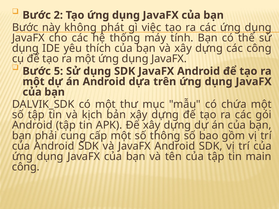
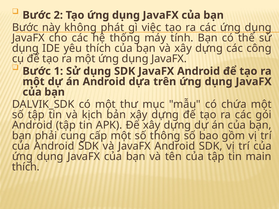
5: 5 -> 1 (58, 71)
công: công -> thích (26, 167)
